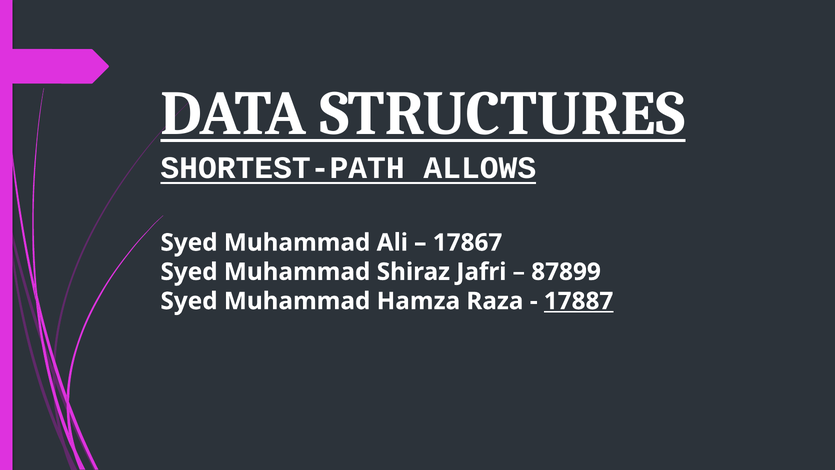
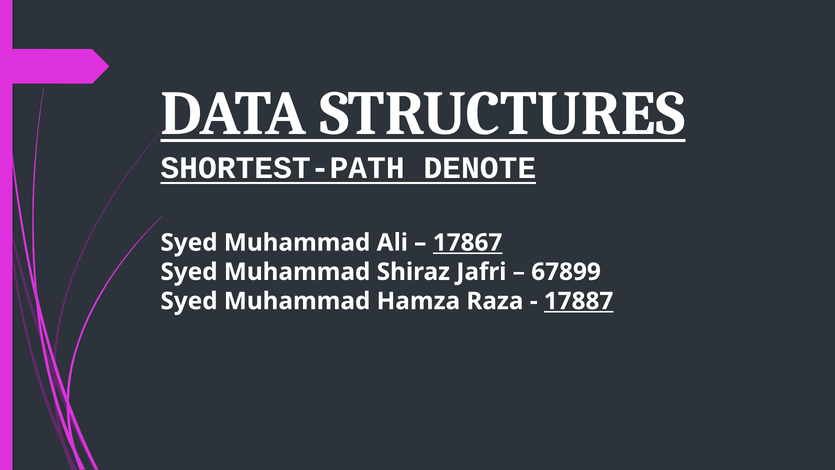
ALLOWS: ALLOWS -> DENOTE (480, 168)
17867 underline: none -> present (468, 242)
87899: 87899 -> 67899 (566, 272)
